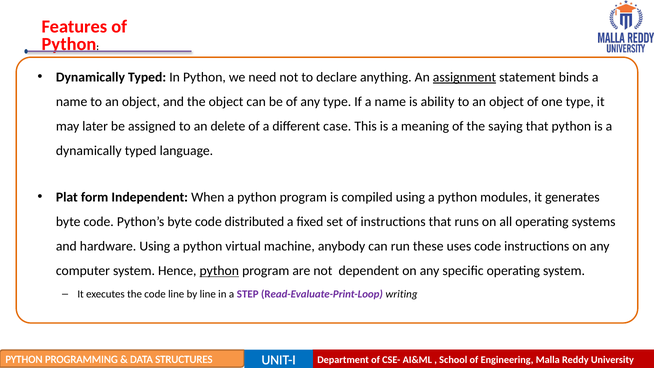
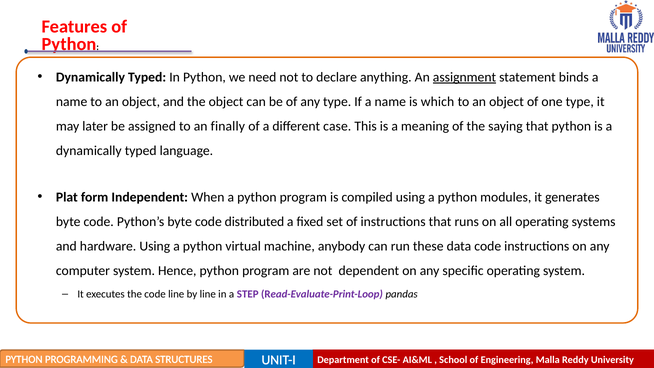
ability: ability -> which (438, 102)
delete: delete -> finally (228, 126)
these uses: uses -> data (459, 246)
python underline: present -> none (219, 271)
writing: writing -> pandas (402, 294)
